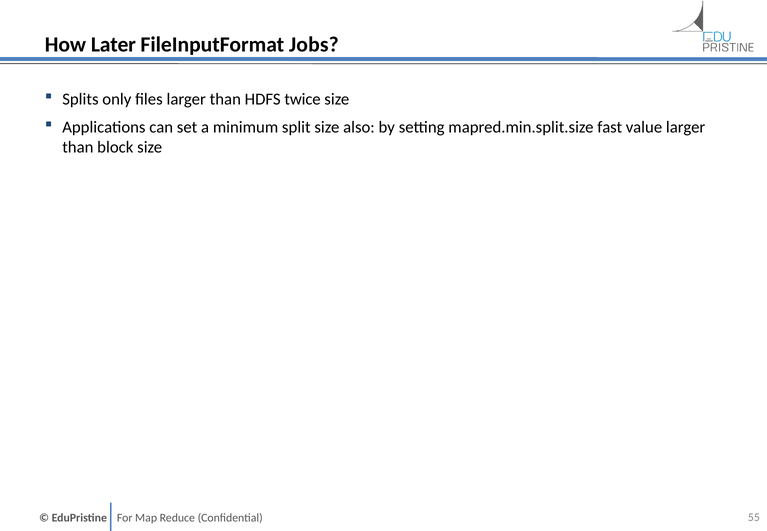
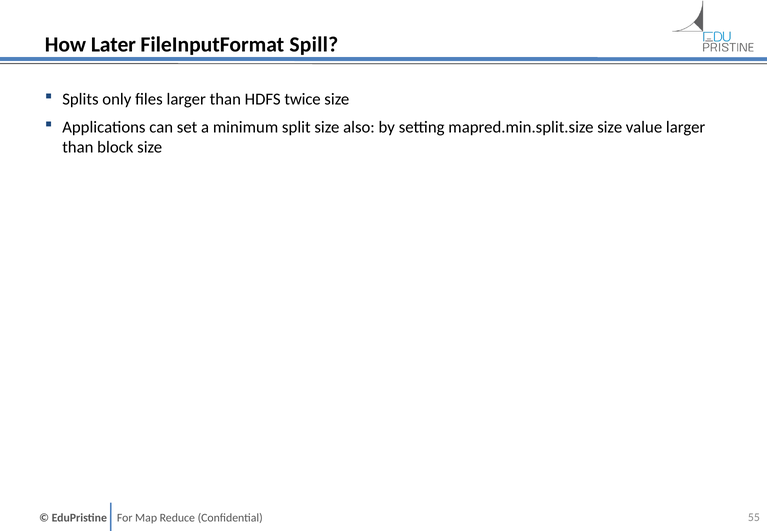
Jobs: Jobs -> Spill (314, 44)
mapred.min.split.size fast: fast -> size (610, 127)
